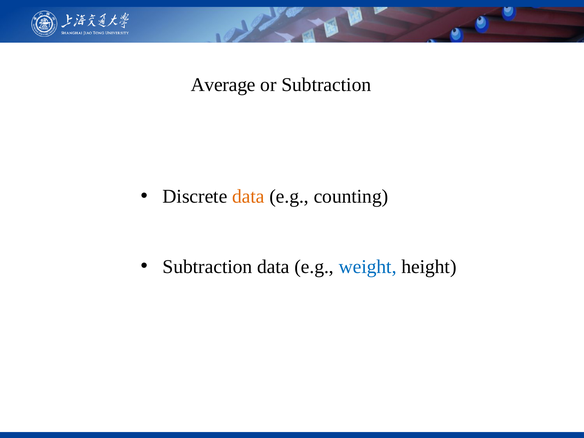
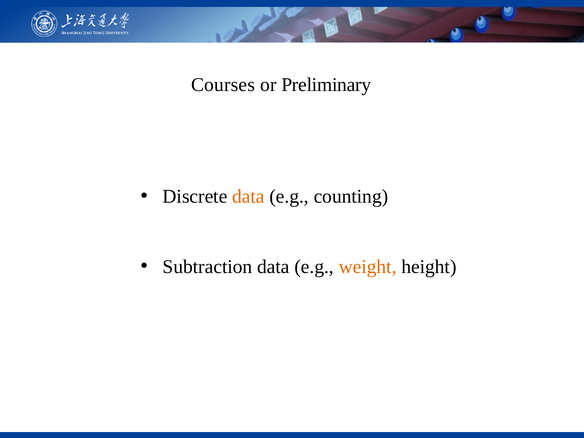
Average: Average -> Courses (223, 85)
or Subtraction: Subtraction -> Preliminary (326, 85)
weight colour: blue -> orange (368, 267)
